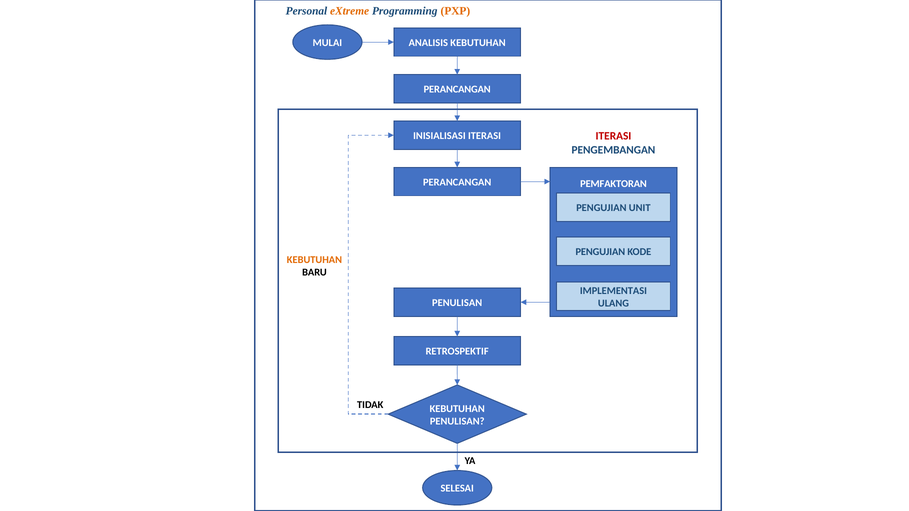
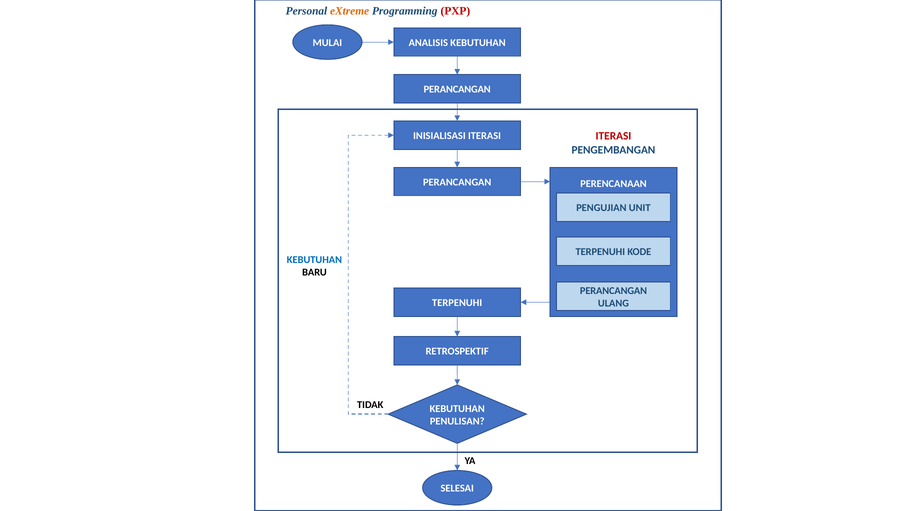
PXP colour: orange -> red (455, 11)
PEMFAKTORAN: PEMFAKTORAN -> PERENCANAAN (613, 184)
PENGUJIAN: PENGUJIAN -> TERPENUHI (600, 252)
KEBUTUHAN colour: orange -> blue (314, 260)
IMPLEMENTASI: IMPLEMENTASI -> PERANCANGAN (613, 291)
PENULISAN: PENULISAN -> TERPENUHI (457, 303)
